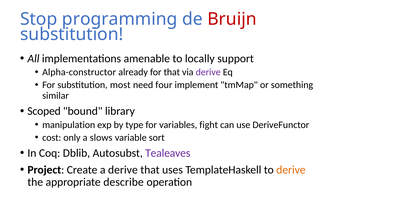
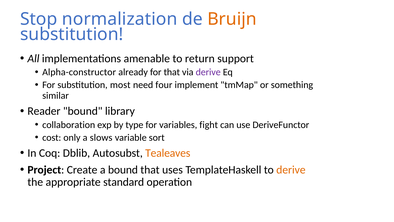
programming: programming -> normalization (120, 19)
Bruijn colour: red -> orange (232, 19)
locally: locally -> return (200, 58)
Scoped: Scoped -> Reader (44, 111)
manipulation: manipulation -> collaboration (69, 125)
Tealeaves colour: purple -> orange (168, 153)
a derive: derive -> bound (123, 169)
describe: describe -> standard (124, 182)
